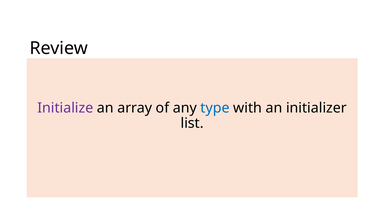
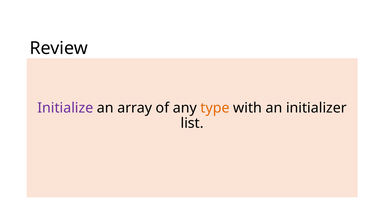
type colour: blue -> orange (215, 108)
